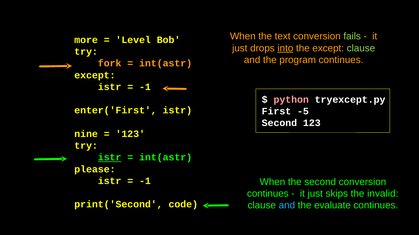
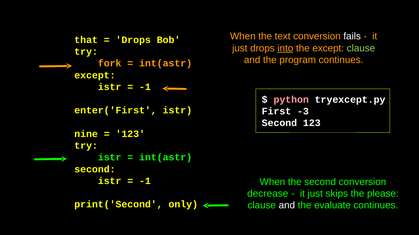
fails colour: light green -> white (352, 37)
more: more -> that (86, 40)
Level: Level -> Drops (133, 40)
-5: -5 -> -3 (303, 112)
istr underline: present -> none (110, 158)
please: please -> second (95, 170)
continues: continues -> decrease (268, 194)
invalid: invalid -> please (383, 194)
code: code -> only (183, 205)
and colour: light blue -> white (287, 206)
